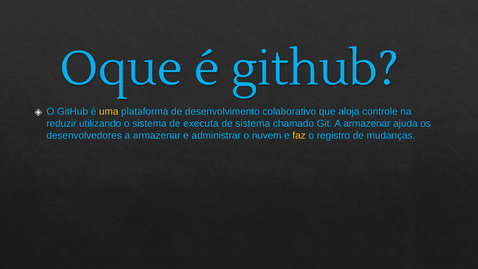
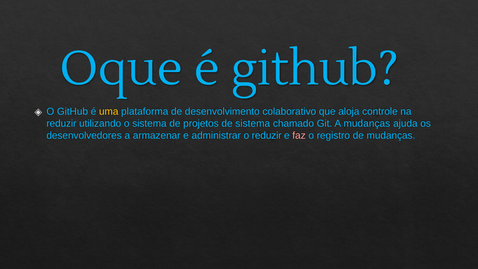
executa: executa -> projetos (201, 123)
Git A armazenar: armazenar -> mudanças (367, 123)
o nuvem: nuvem -> reduzir (267, 135)
faz colour: yellow -> pink (299, 135)
